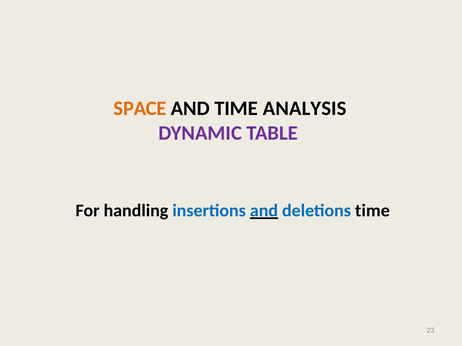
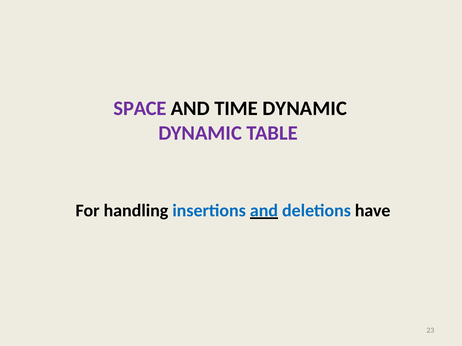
SPACE colour: orange -> purple (140, 108)
TIME ANALYSIS: ANALYSIS -> DYNAMIC (305, 108)
deletions time: time -> have (373, 211)
